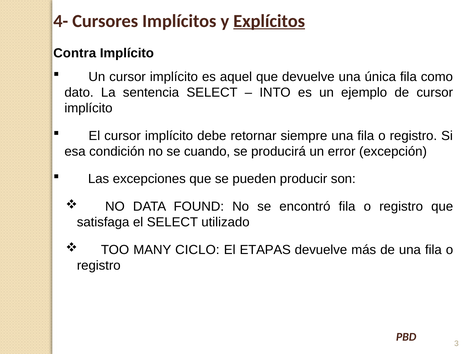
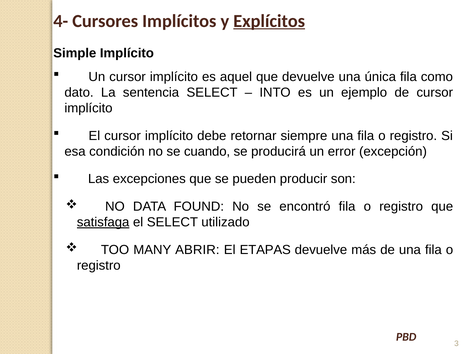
Contra: Contra -> Simple (75, 53)
satisfaga underline: none -> present (103, 222)
CICLO: CICLO -> ABRIR (197, 250)
